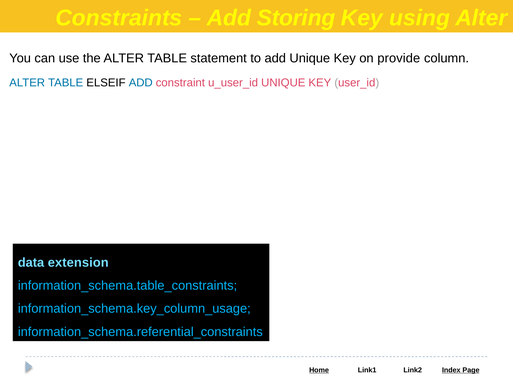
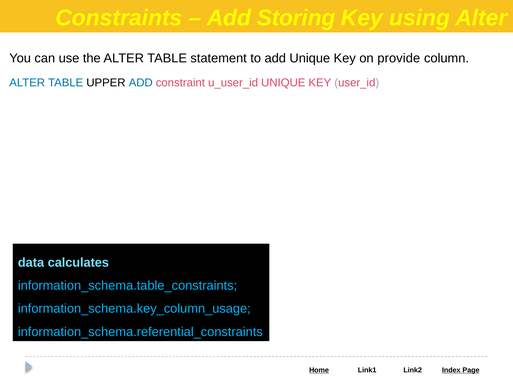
ELSEIF: ELSEIF -> UPPER (106, 83)
extension: extension -> calculates (78, 262)
